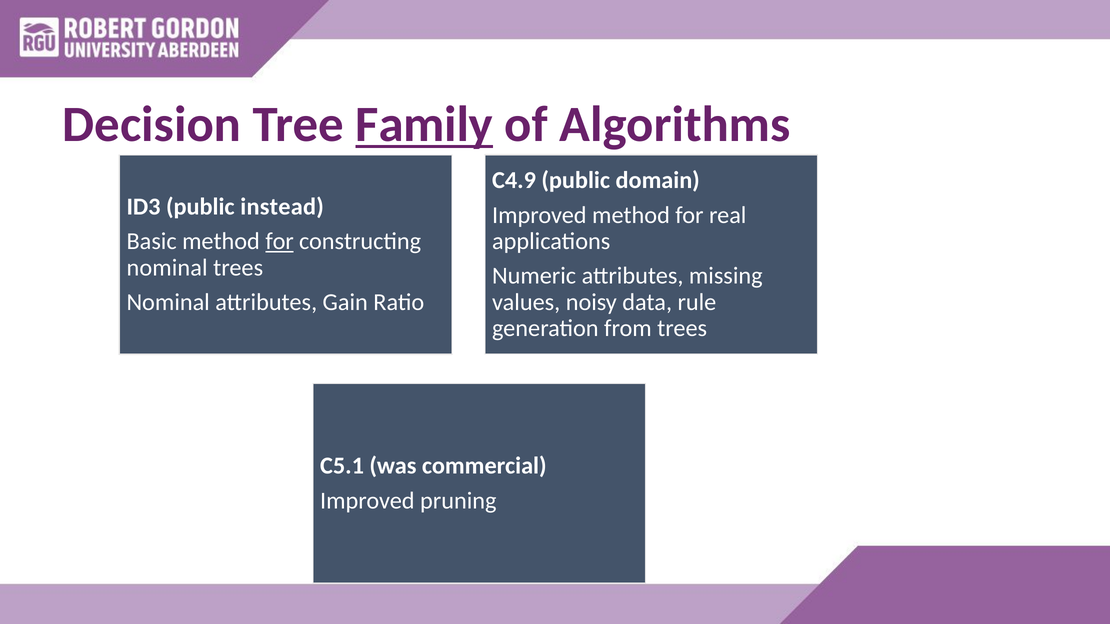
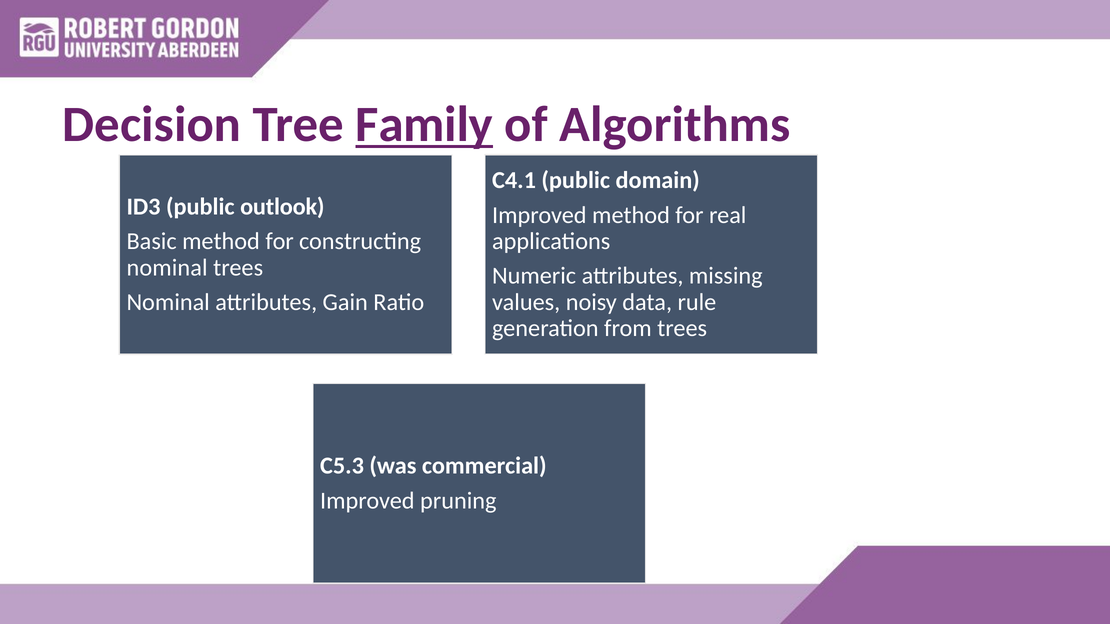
C4.9: C4.9 -> C4.1 (514, 180)
instead: instead -> outlook (282, 207)
for underline: present -> none (280, 242)
C5.1: C5.1 -> C5.3 (342, 466)
